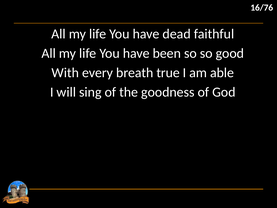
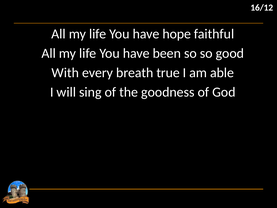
16/76: 16/76 -> 16/12 (262, 8)
dead: dead -> hope (177, 34)
